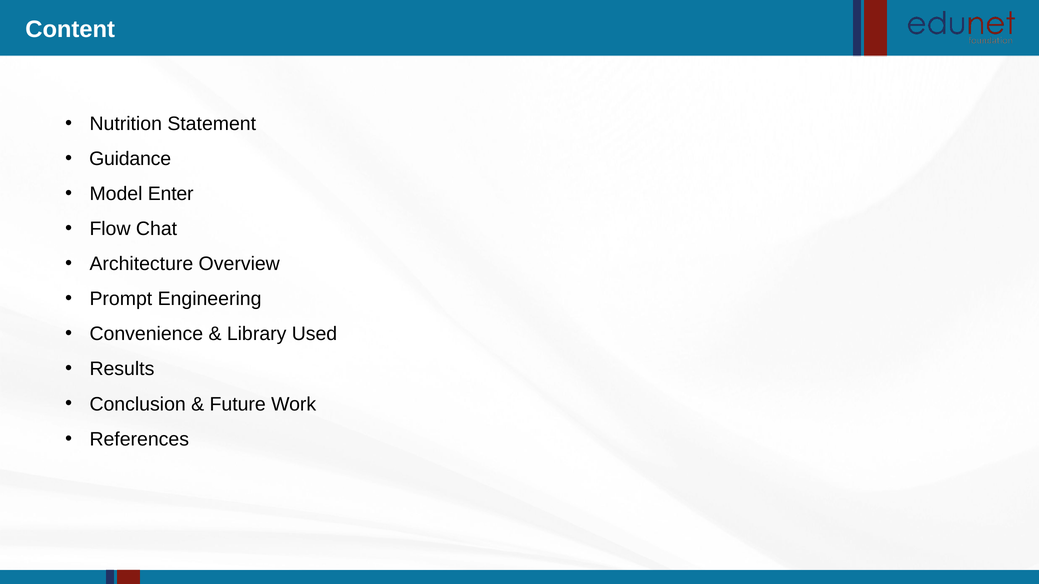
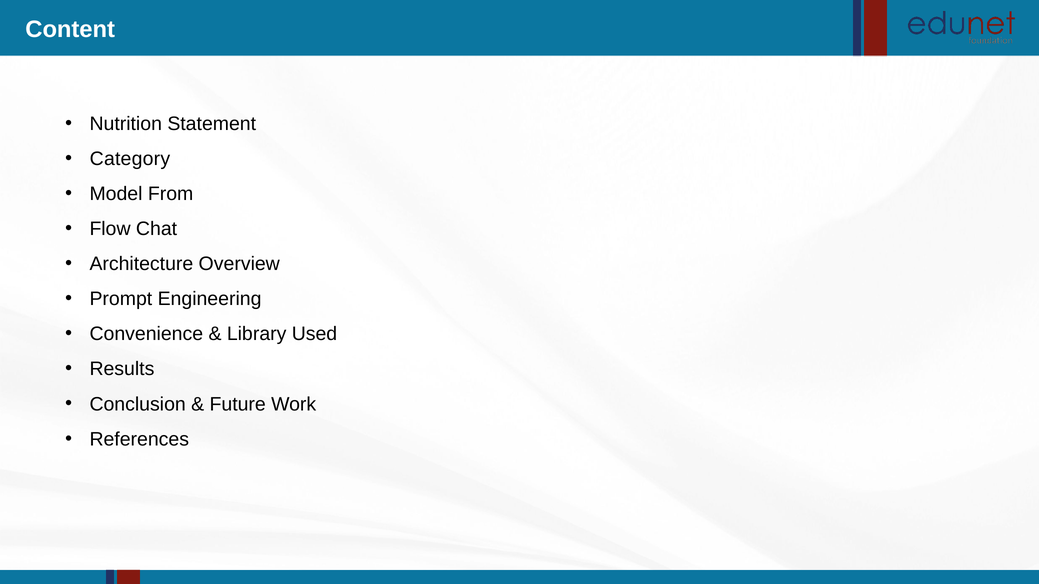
Guidance: Guidance -> Category (130, 159)
Enter: Enter -> From (171, 194)
